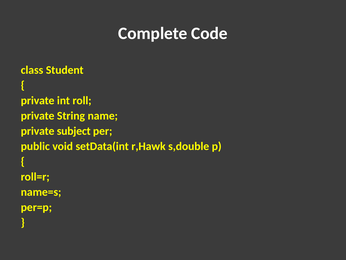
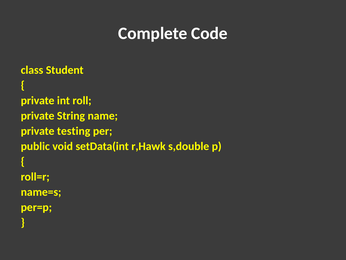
subject: subject -> testing (74, 131)
